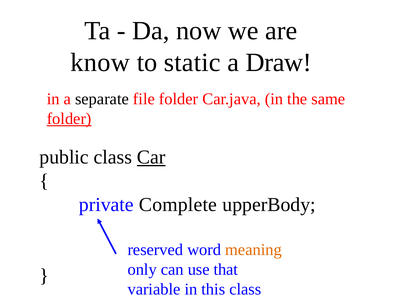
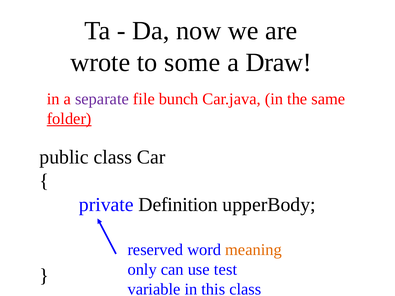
know: know -> wrote (100, 62)
static: static -> some (192, 62)
separate colour: black -> purple (102, 99)
file folder: folder -> bunch (179, 99)
Car underline: present -> none (151, 157)
Complete: Complete -> Definition (178, 205)
that: that -> test (226, 270)
